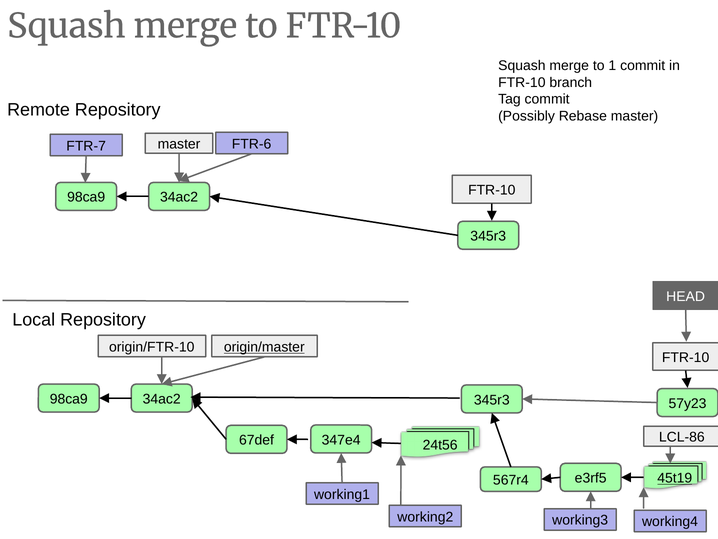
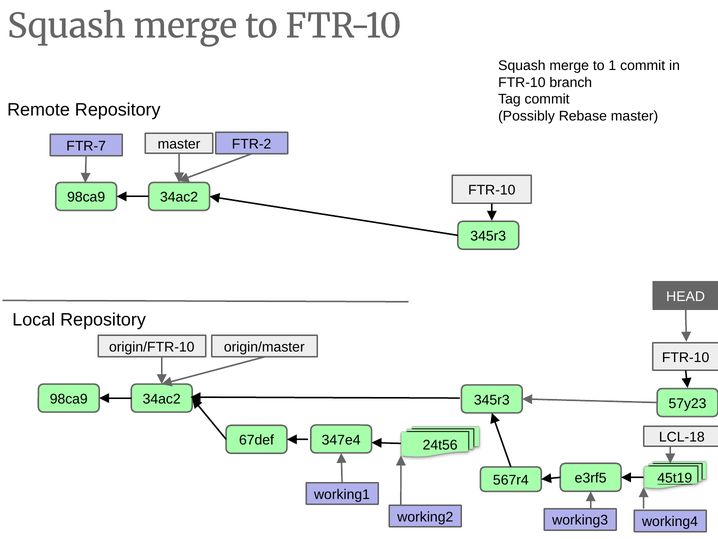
FTR-6: FTR-6 -> FTR-2 (252, 144)
origin/master underline: present -> none (264, 347)
LCL-86: LCL-86 -> LCL-18 (682, 437)
